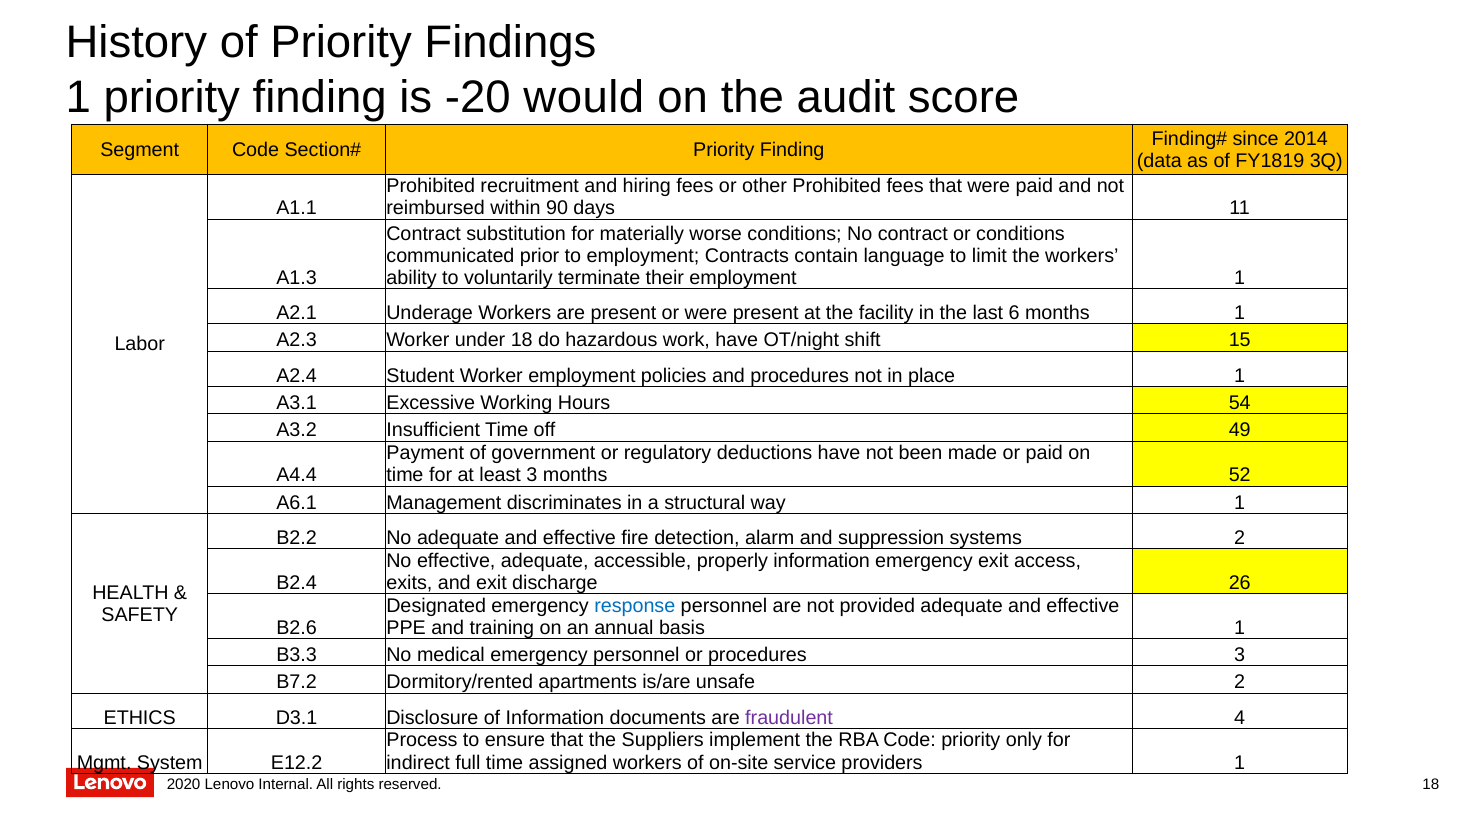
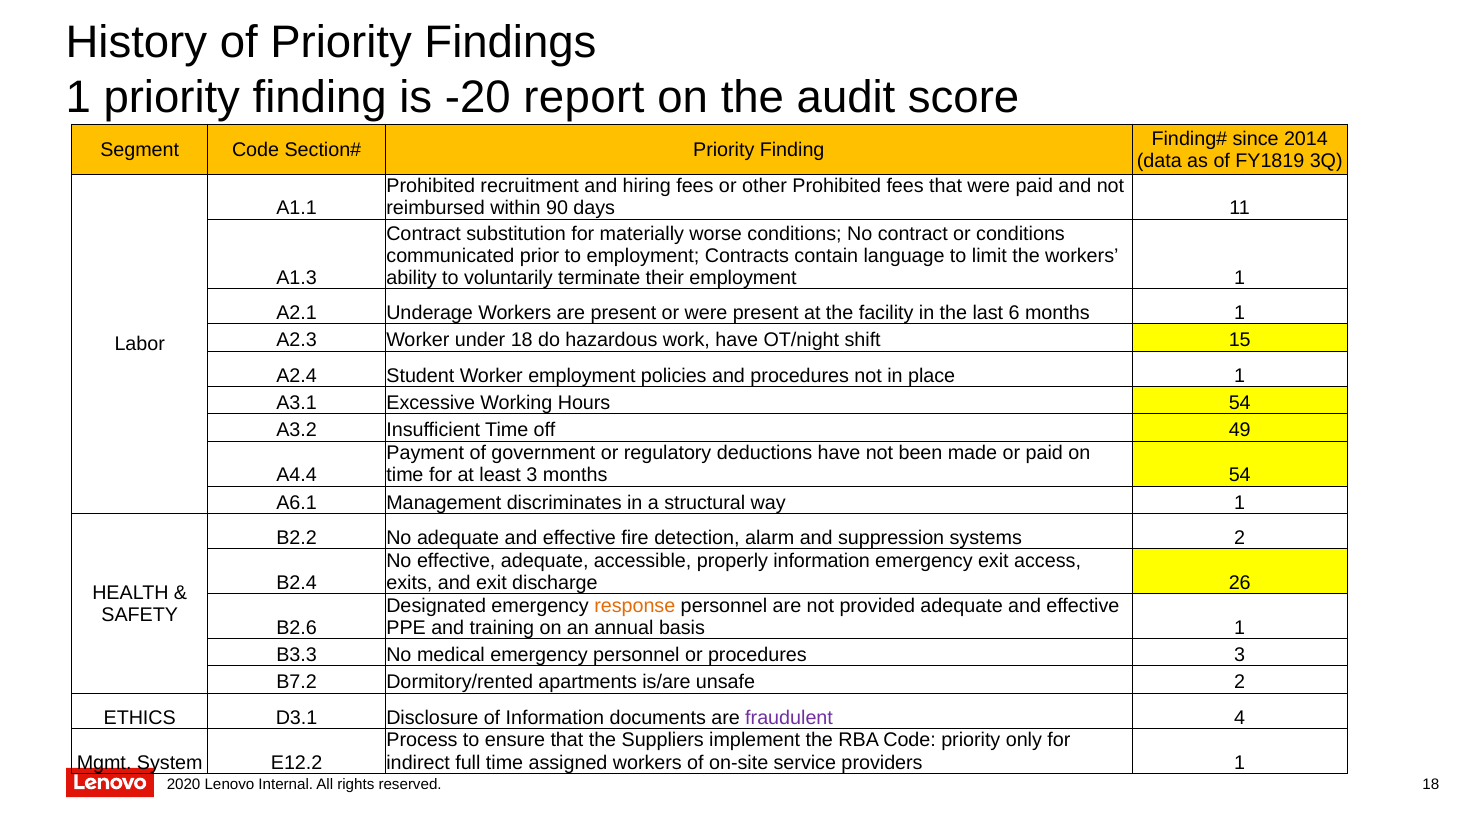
would: would -> report (584, 97)
months 52: 52 -> 54 (1240, 475)
response colour: blue -> orange (635, 605)
